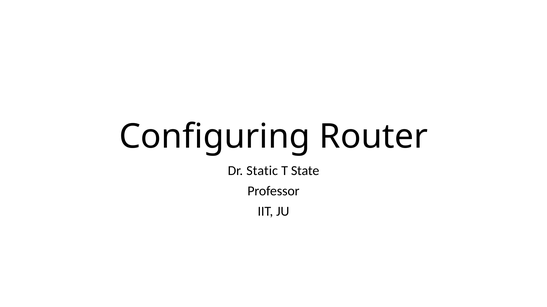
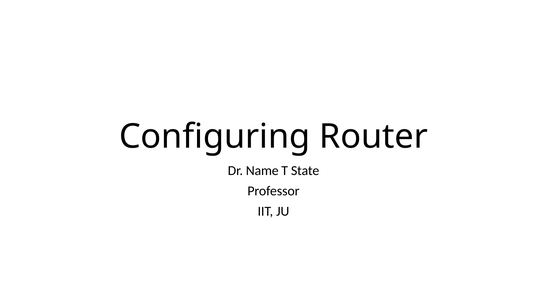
Static: Static -> Name (262, 171)
